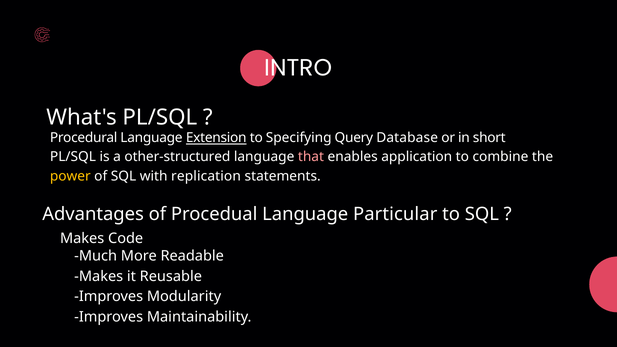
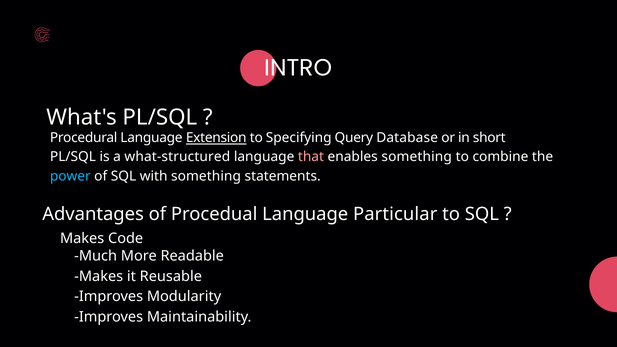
other-structured: other-structured -> what-structured (177, 157)
enables application: application -> something (417, 157)
power colour: yellow -> light blue (70, 176)
with replication: replication -> something (206, 176)
